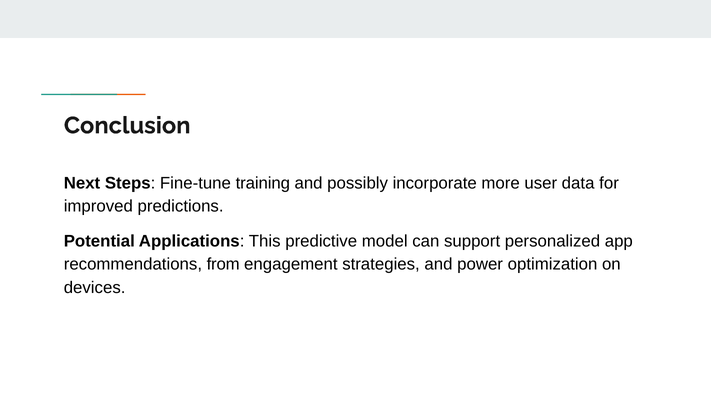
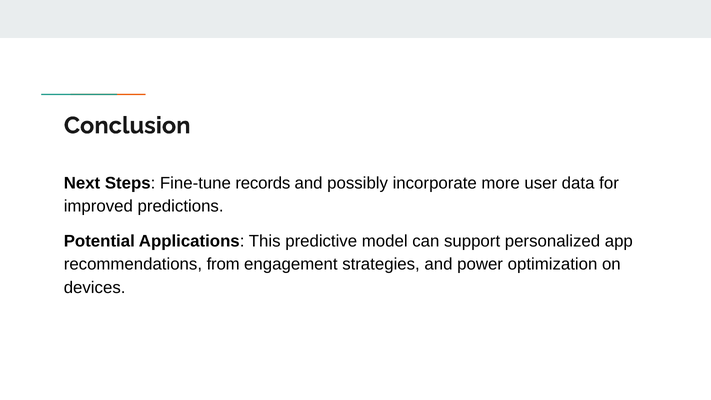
training: training -> records (263, 183)
